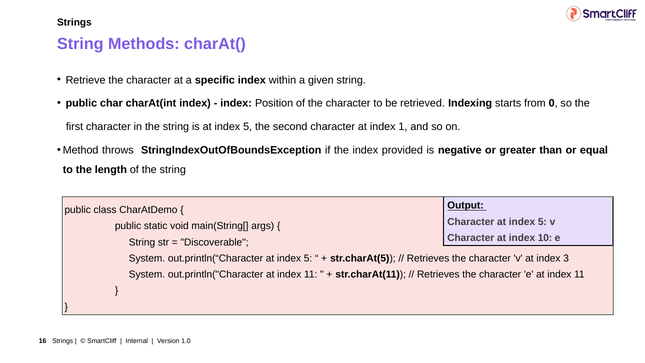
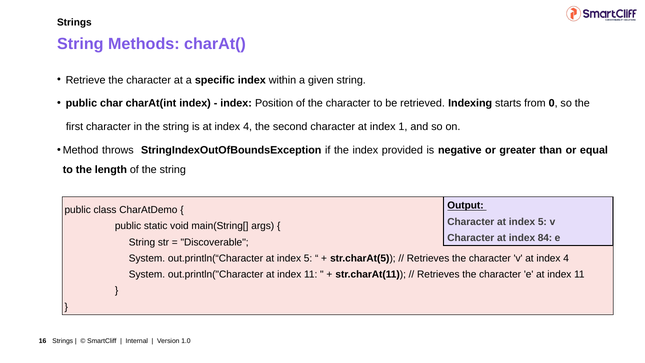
is at index 5: 5 -> 4 (248, 127)
10: 10 -> 84 (545, 238)
v at index 3: 3 -> 4 (566, 258)
